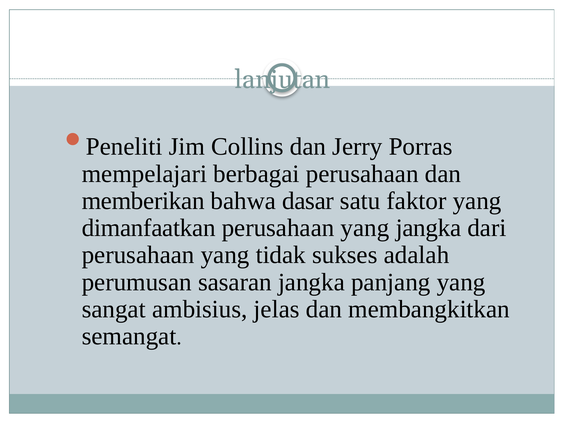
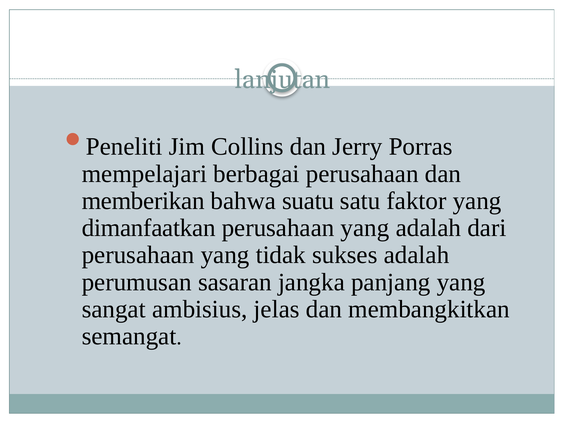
dasar: dasar -> suatu (308, 201)
yang jangka: jangka -> adalah (428, 228)
